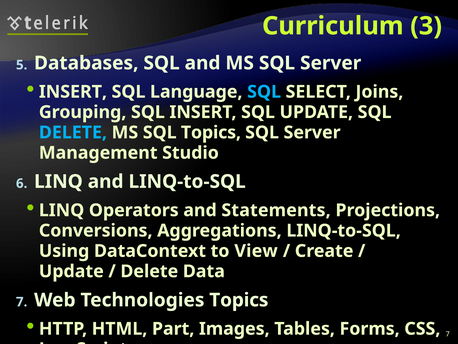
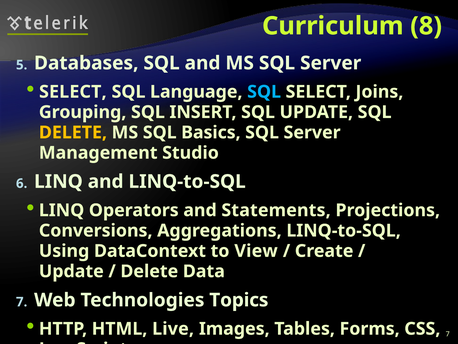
3: 3 -> 8 (426, 26)
INSERT: INSERT -> SELECT (73, 92)
DELETE colour: light blue -> yellow (73, 132)
SQL Topics: Topics -> Basics (211, 132)
Part: Part -> Live (173, 328)
